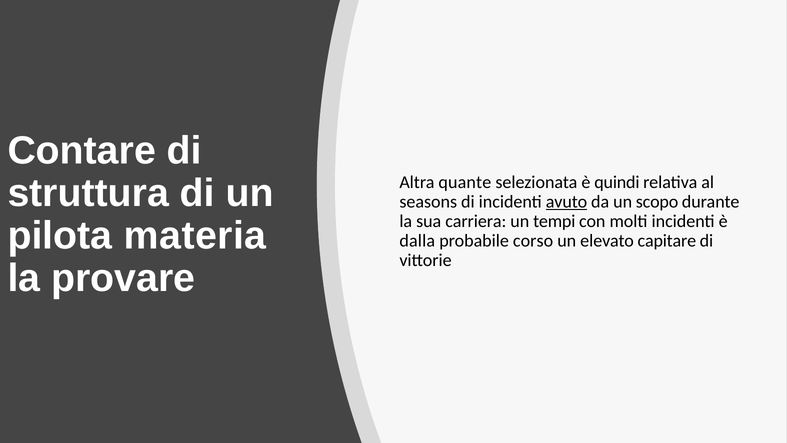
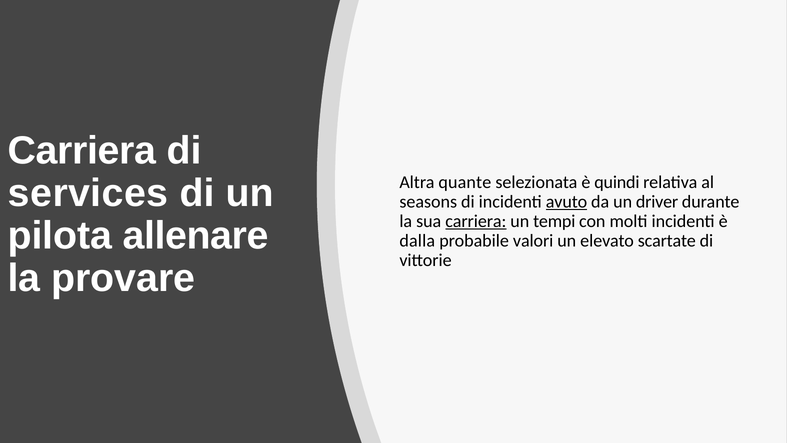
Contare: Contare -> Carriera (82, 150)
struttura: struttura -> services (88, 193)
scopo: scopo -> driver (657, 202)
carriera underline: none -> present (476, 221)
materia: materia -> allenare (195, 236)
corso: corso -> valori (533, 241)
capitare: capitare -> scartate (667, 241)
